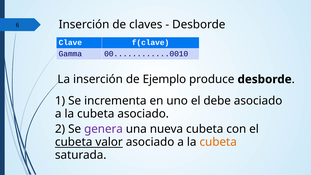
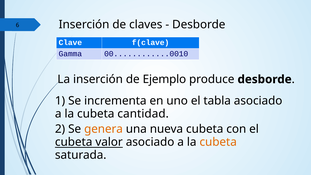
debe: debe -> tabla (217, 101)
cubeta asociado: asociado -> cantidad (143, 114)
genera colour: purple -> orange (103, 129)
